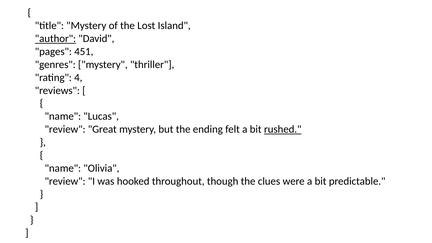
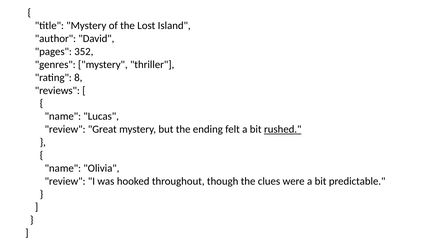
author underline: present -> none (55, 39)
451: 451 -> 352 (84, 52)
4: 4 -> 8 (78, 77)
